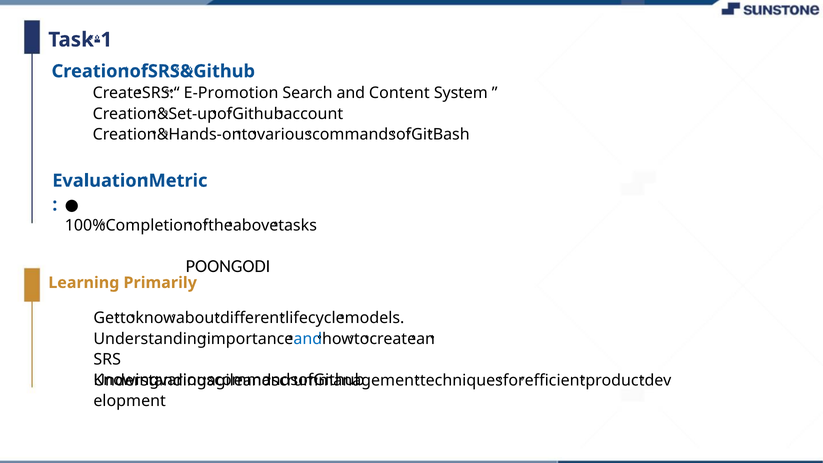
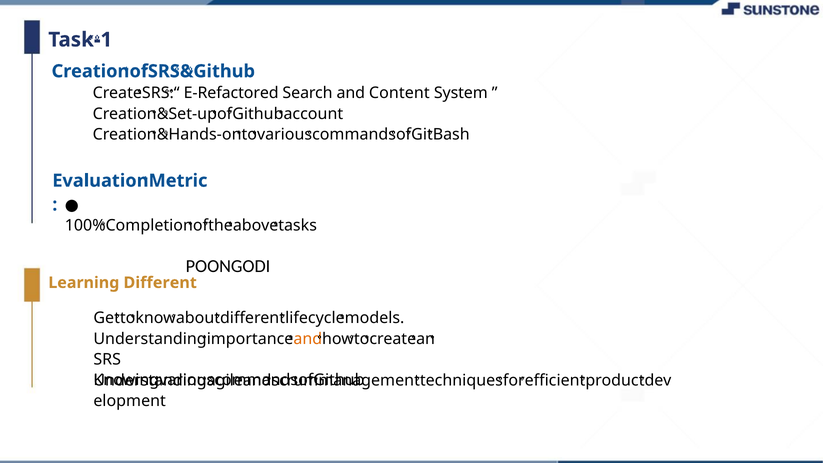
E-Promotion: E-Promotion -> E-Refactored (231, 93)
Learning Primarily: Primarily -> Different (160, 283)
and colour: blue -> orange (308, 339)
